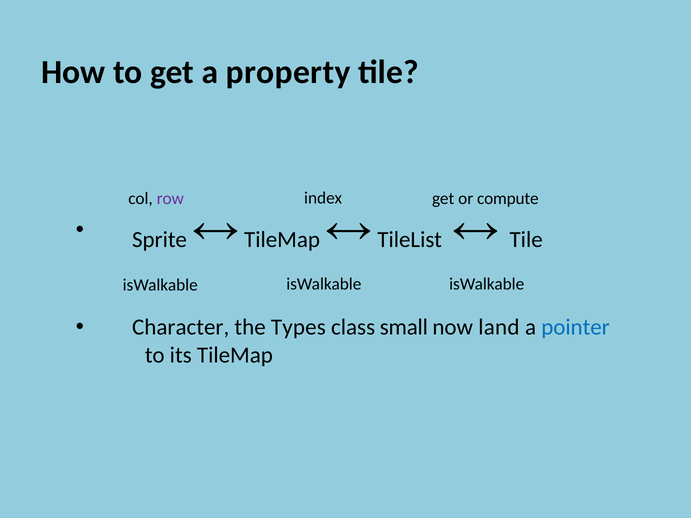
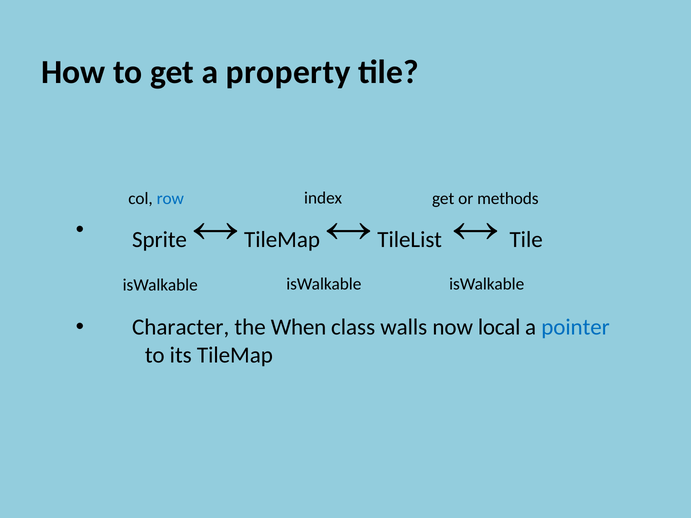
row colour: purple -> blue (170, 199)
compute: compute -> methods (508, 199)
Types: Types -> When (299, 327)
small: small -> walls (404, 327)
land: land -> local (499, 327)
